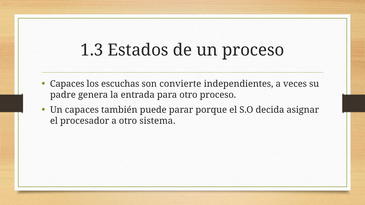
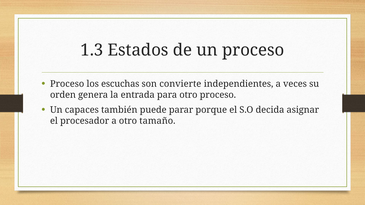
Capaces: Capaces -> Proceso (67, 84)
padre: padre -> orden (63, 95)
sistema: sistema -> tamaño (157, 121)
